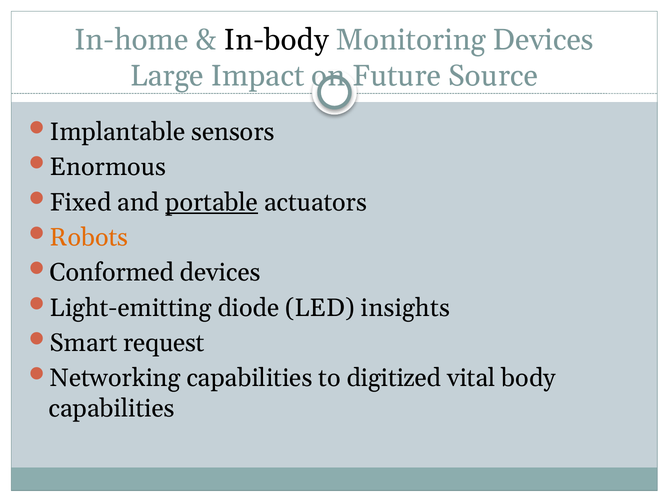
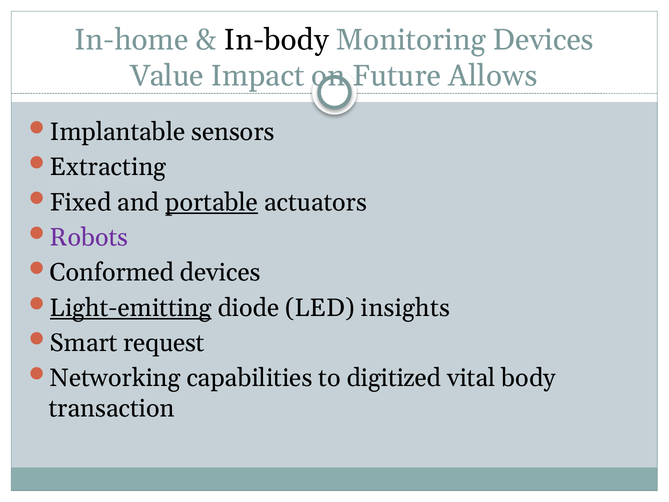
Large: Large -> Value (167, 76)
Source: Source -> Allows (493, 76)
Enormous: Enormous -> Extracting (108, 167)
Robots colour: orange -> purple (89, 237)
Light-emitting underline: none -> present (131, 308)
capabilities: capabilities -> transaction (112, 408)
